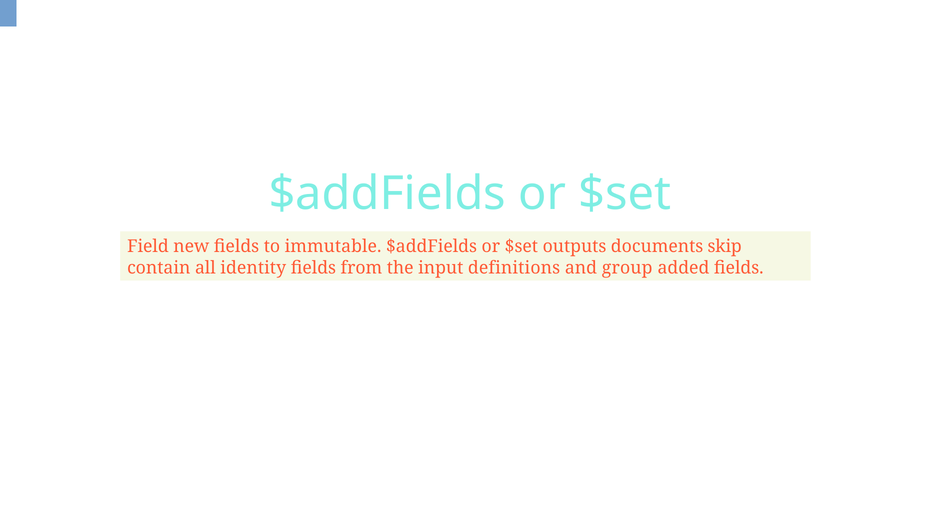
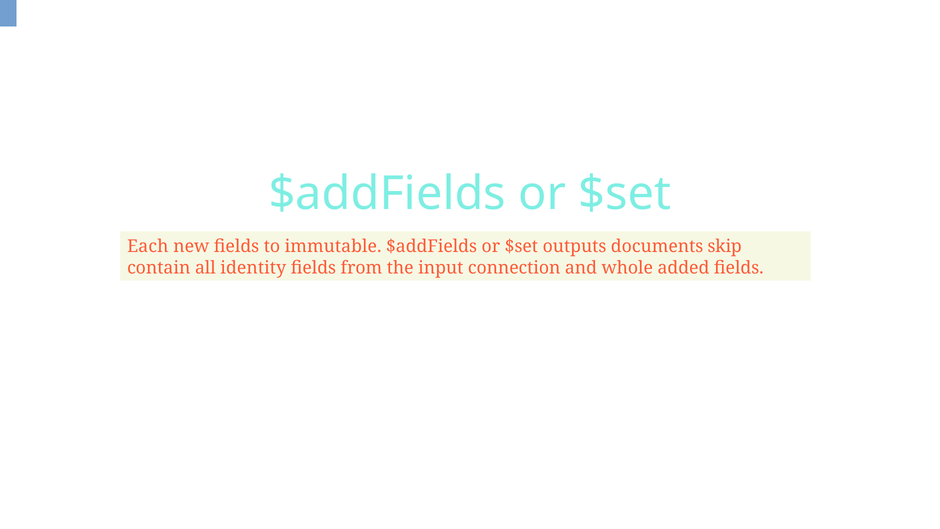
Field: Field -> Each (148, 246)
definitions: definitions -> connection (514, 268)
group: group -> whole (627, 268)
